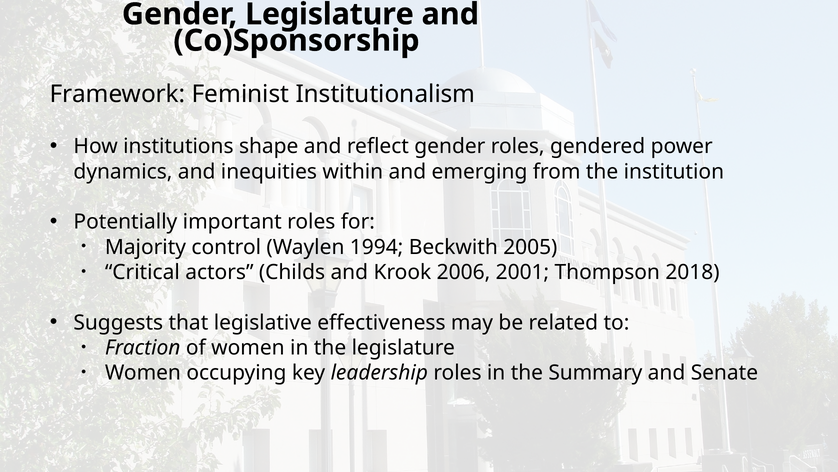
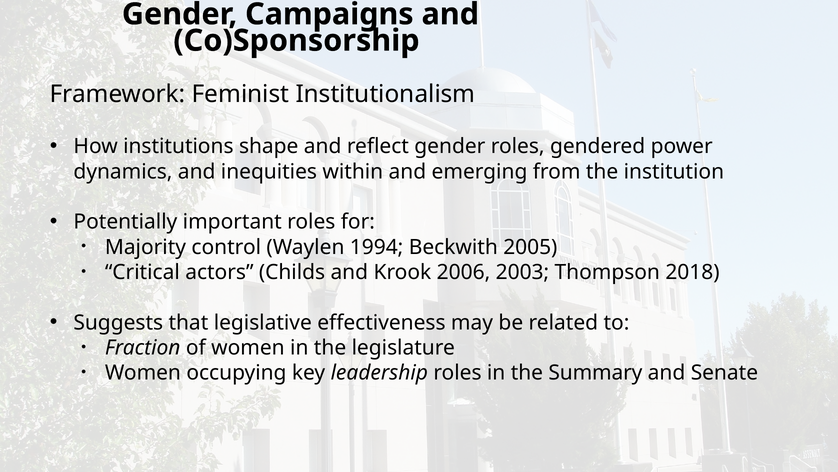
Gender Legislature: Legislature -> Campaigns (329, 14)
2001: 2001 -> 2003 (522, 272)
